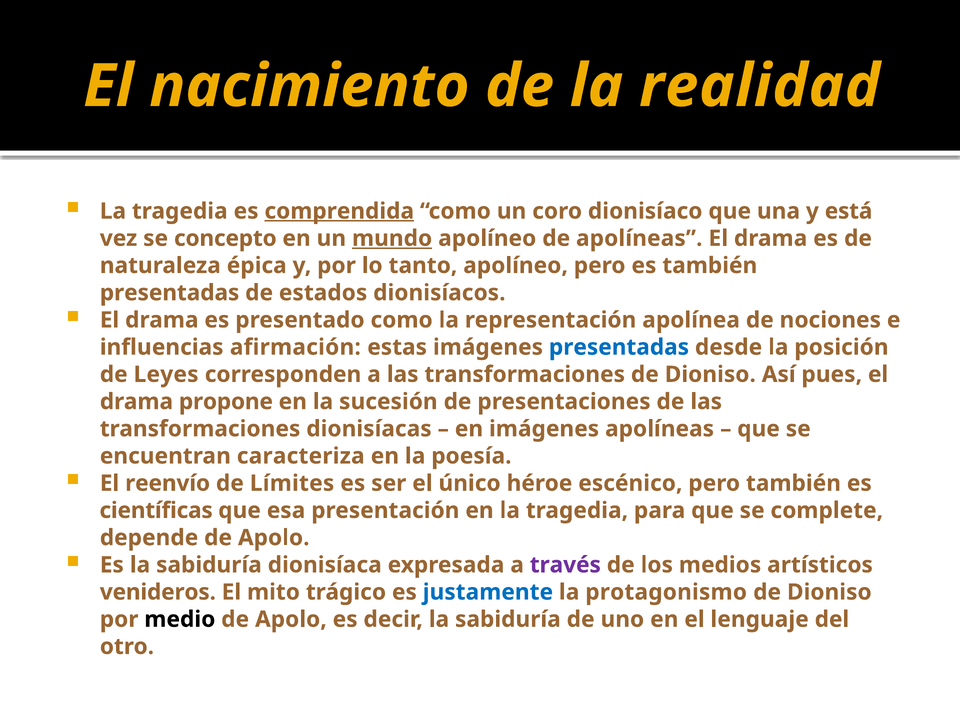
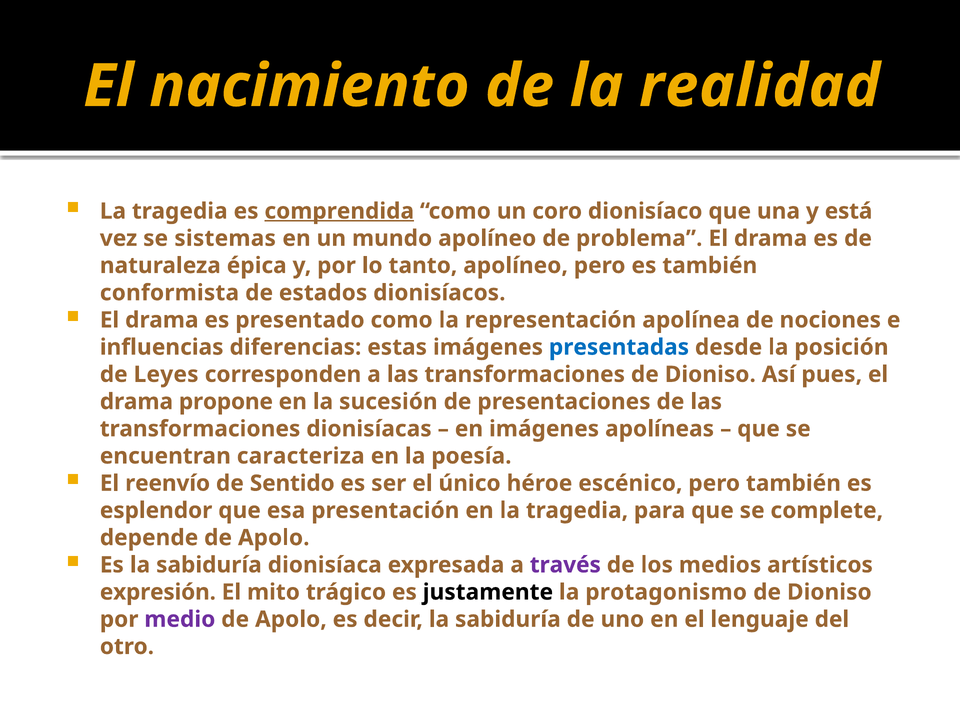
concepto: concepto -> sistemas (225, 238)
mundo underline: present -> none (392, 238)
de apolíneas: apolíneas -> problema (639, 238)
presentadas: presentadas -> conformista (169, 293)
afirmación: afirmación -> diferencias (295, 347)
Límites: Límites -> Sentido (292, 483)
científicas: científicas -> esplendor (156, 511)
venideros: venideros -> expresión (158, 592)
justamente colour: blue -> black (488, 592)
medio colour: black -> purple (180, 619)
